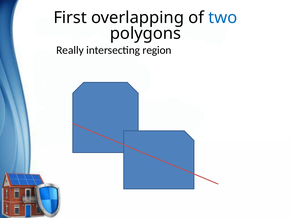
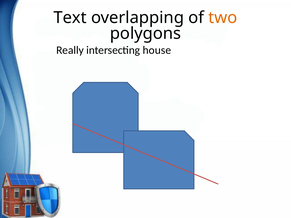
First: First -> Text (70, 18)
two colour: blue -> orange (223, 18)
region: region -> house (157, 50)
